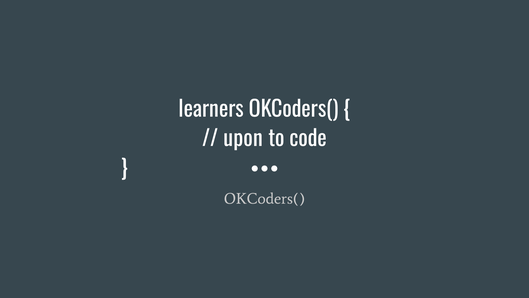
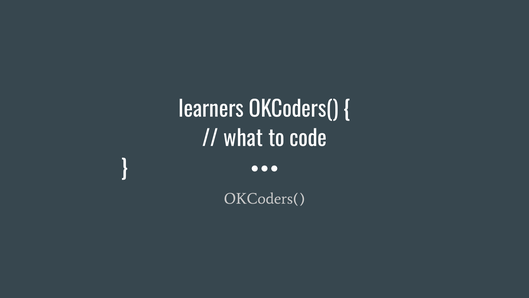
upon: upon -> what (243, 139)
